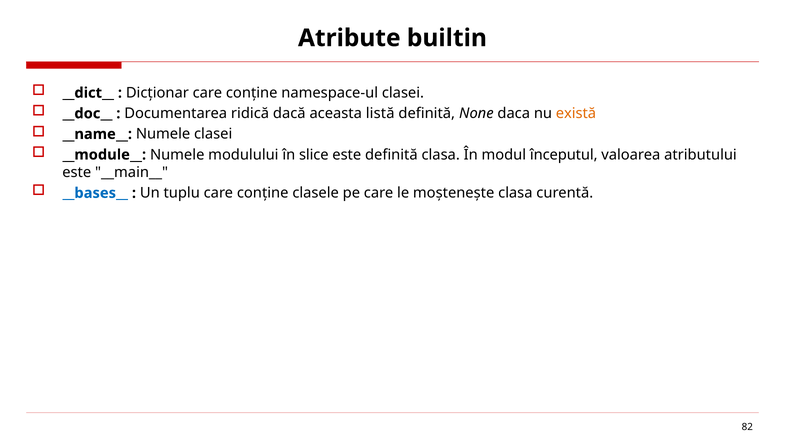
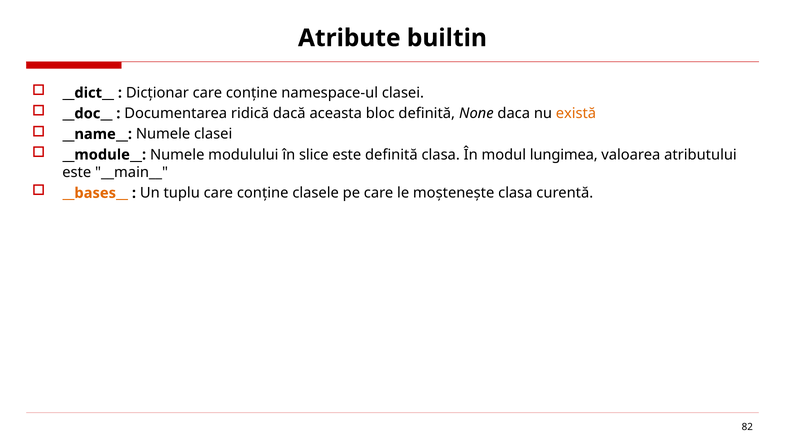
listă: listă -> bloc (380, 113)
începutul: începutul -> lungimea (564, 155)
__bases__ colour: blue -> orange (95, 193)
